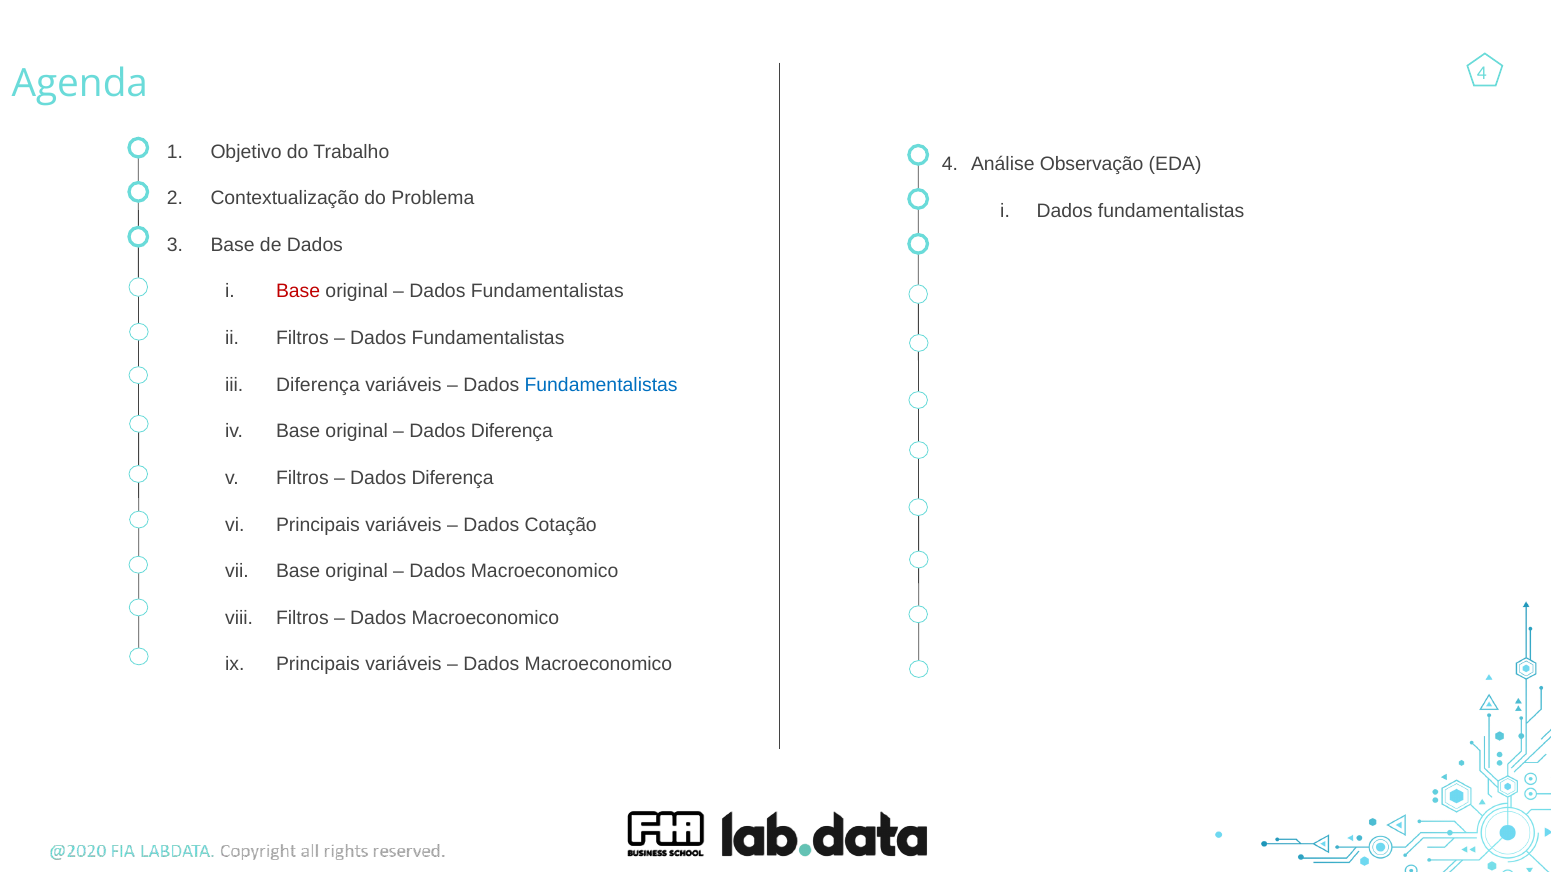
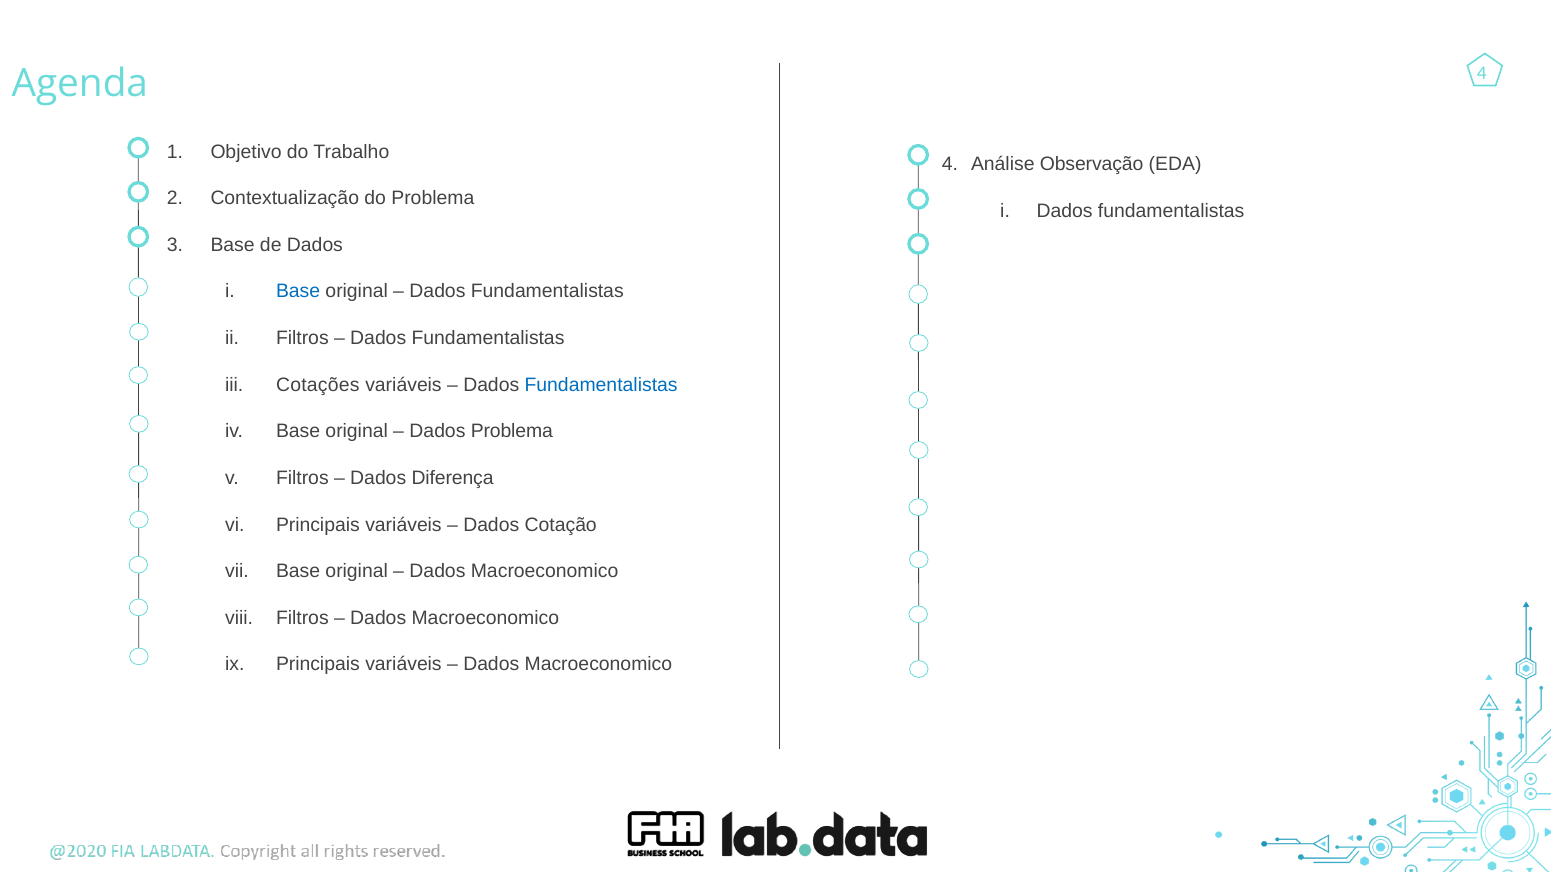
Base colour: red -> blue (298, 291)
Diferença: Diferença -> Cotações (318, 385)
Diferença: Diferença -> Problema (512, 431)
